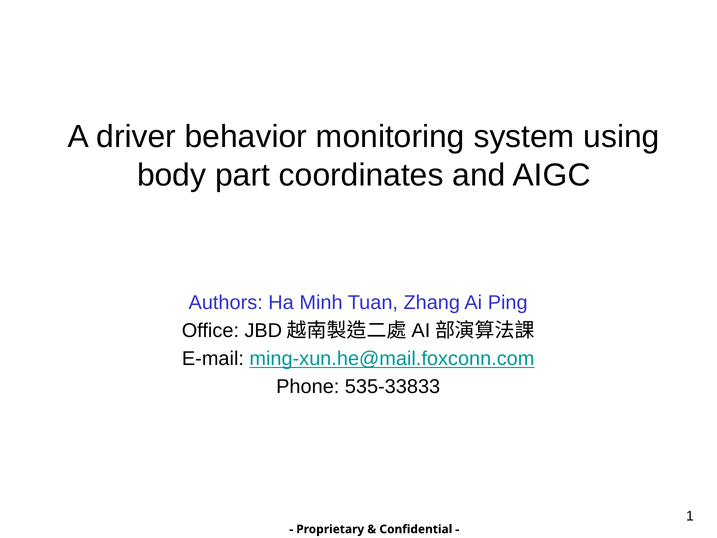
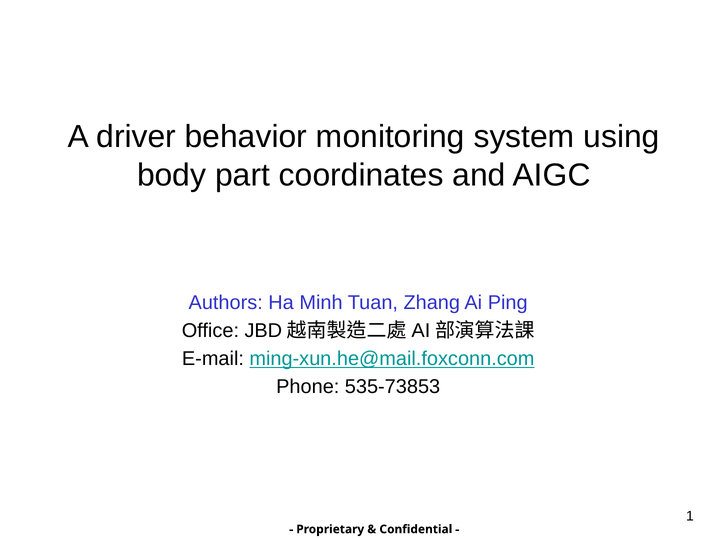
535-33833: 535-33833 -> 535-73853 (393, 386)
